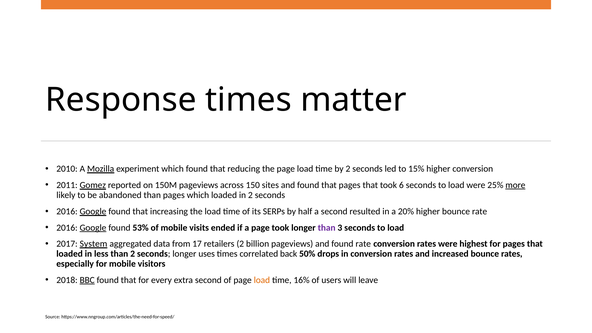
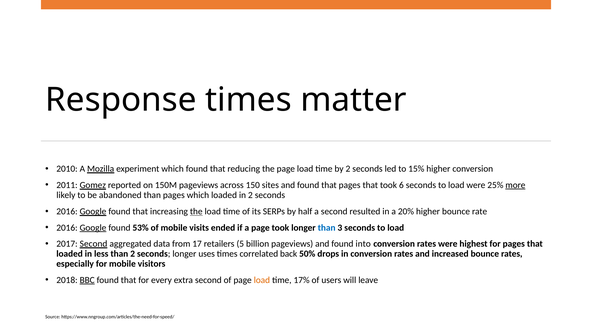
the underline: none -> present (196, 211)
than colour: purple -> blue (327, 228)
2017 System: System -> Second (94, 244)
retailers 2: 2 -> 5 (240, 244)
found rate: rate -> into (363, 244)
16%: 16% -> 17% (302, 280)
